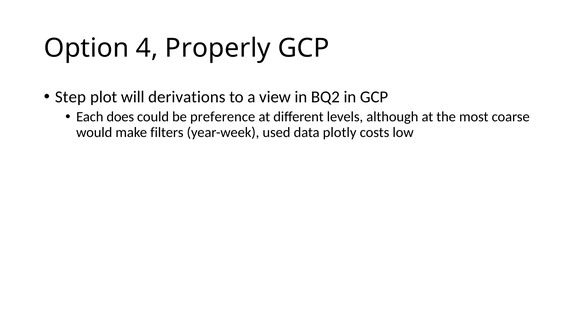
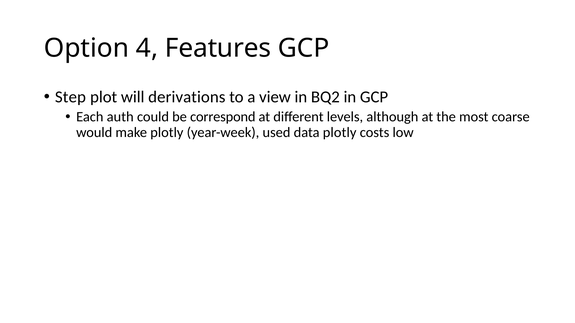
Properly: Properly -> Features (218, 48)
does: does -> auth (120, 117)
preference: preference -> correspond (223, 117)
make filters: filters -> plotly (167, 133)
